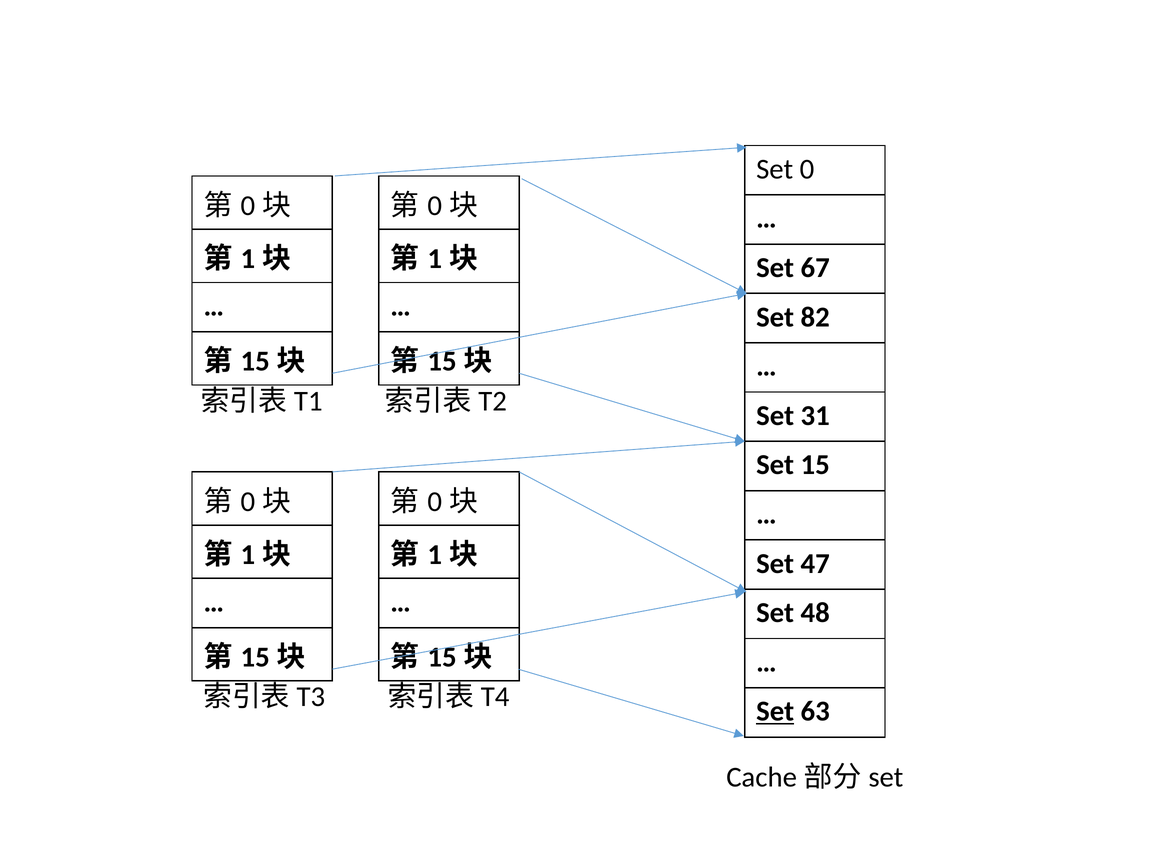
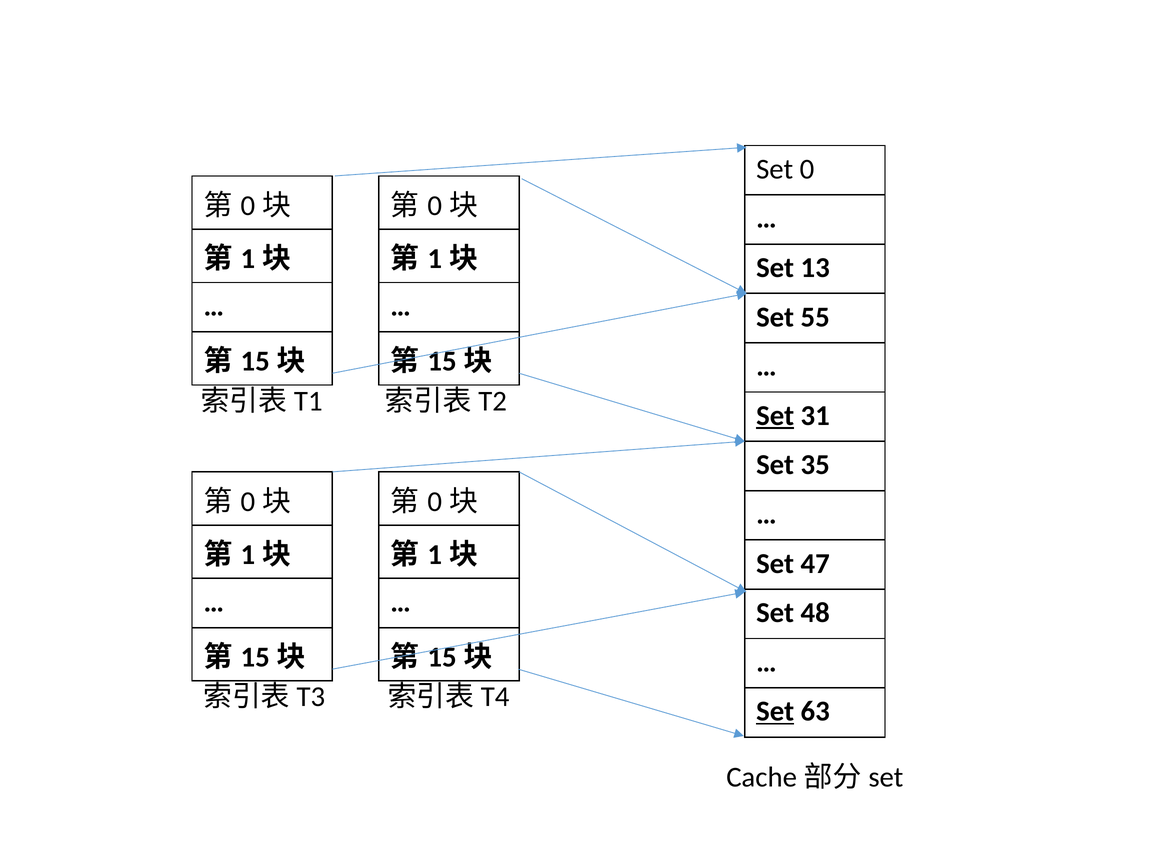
67: 67 -> 13 (815, 268)
82: 82 -> 55 (815, 317)
Set underline: none -> present (775, 416)
15: 15 -> 35 (815, 465)
